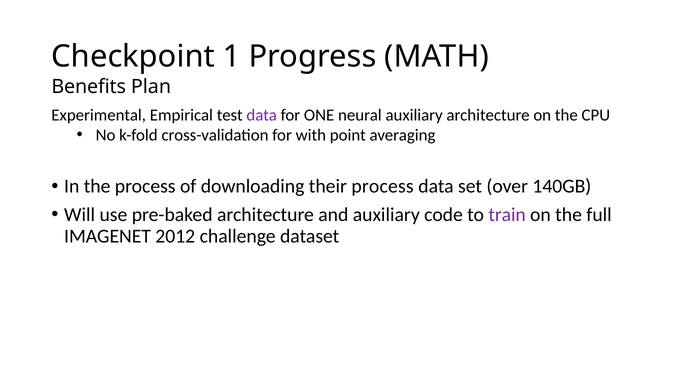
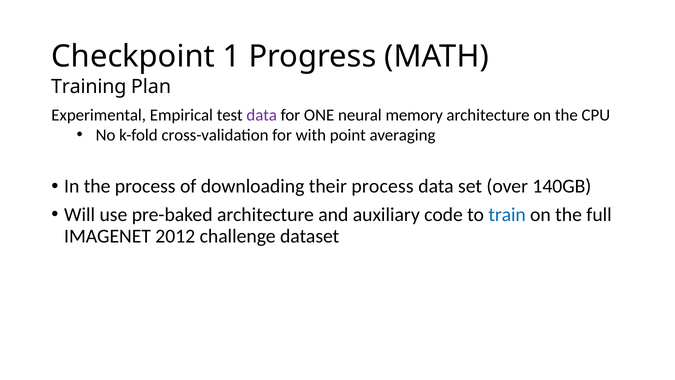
Benefits: Benefits -> Training (89, 87)
neural auxiliary: auxiliary -> memory (414, 115)
train colour: purple -> blue (507, 215)
